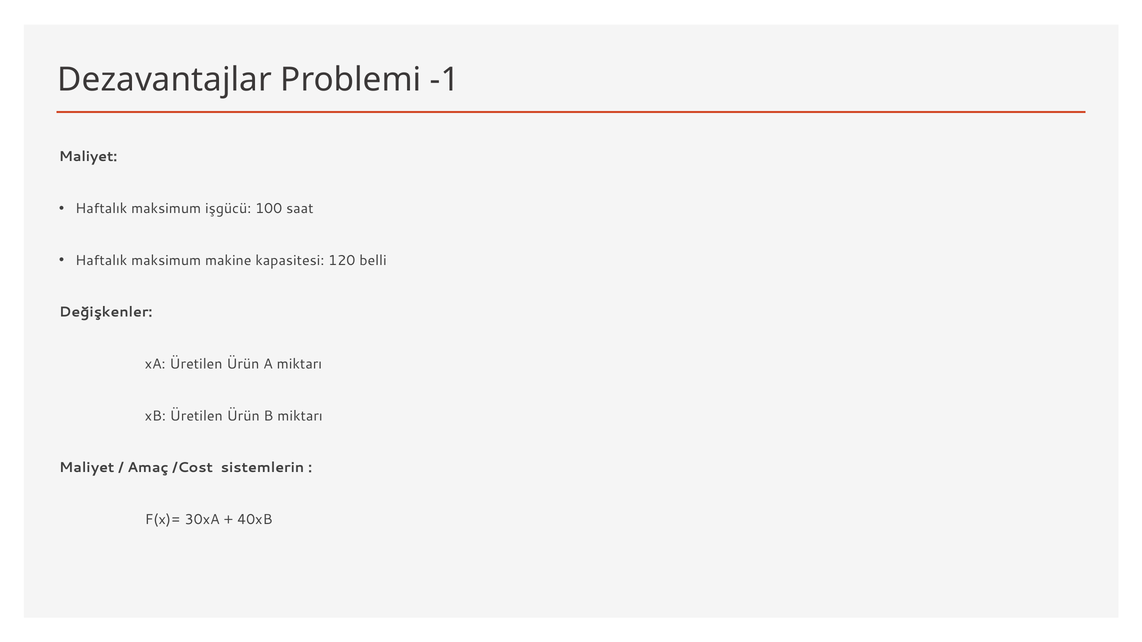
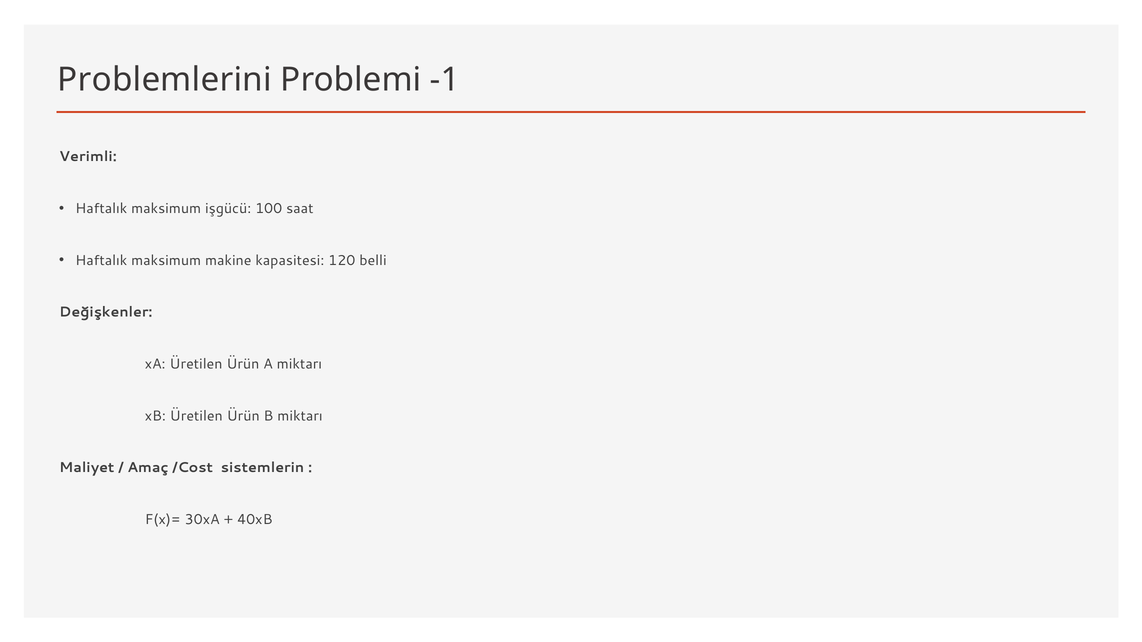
Dezavantajlar: Dezavantajlar -> Problemlerini (165, 80)
Maliyet: Maliyet -> Verimli (88, 157)
